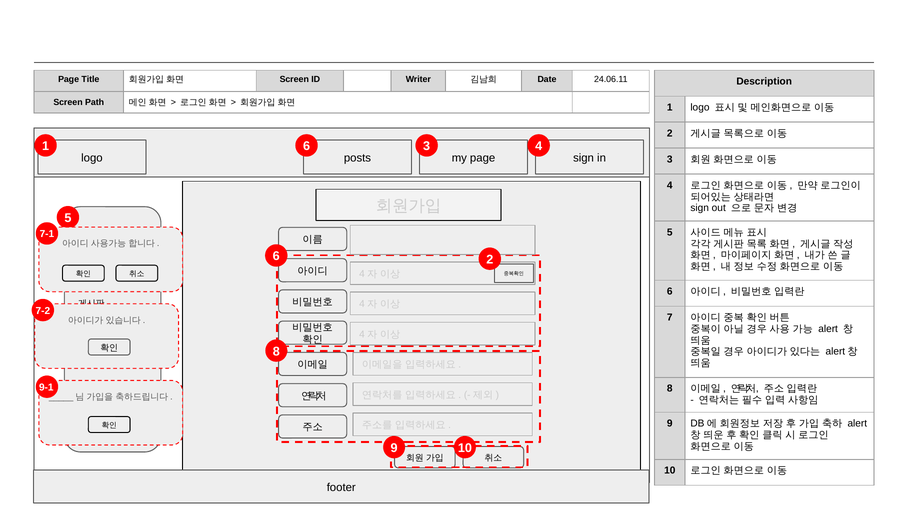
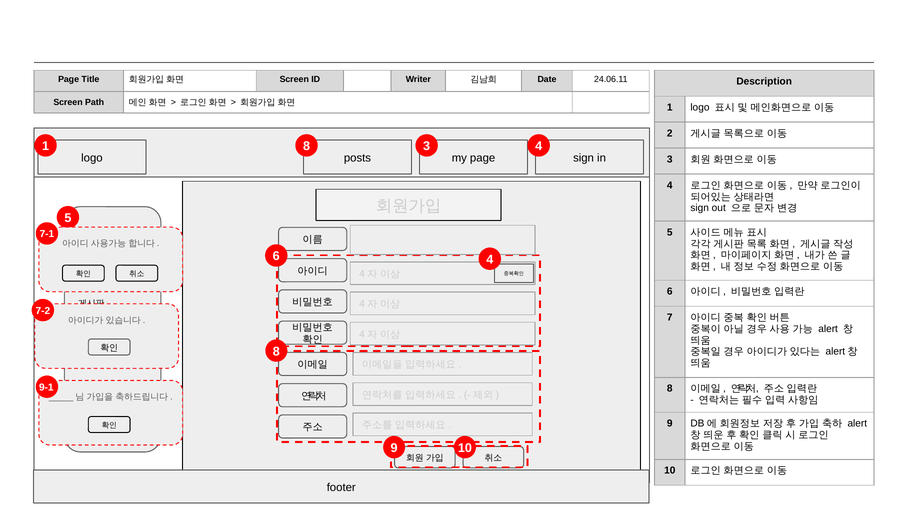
6: 6 -> 8 (307, 146)
6 2: 2 -> 4 (490, 259)
